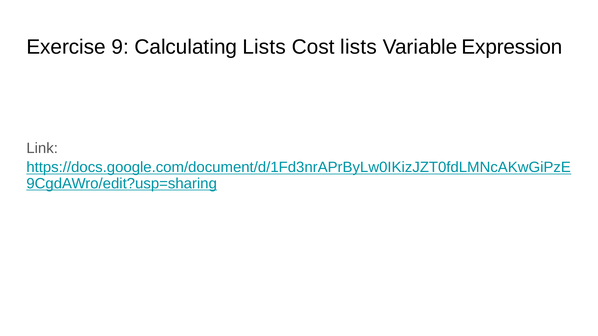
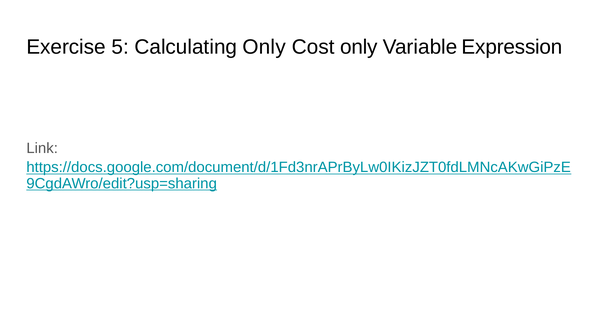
9: 9 -> 5 (120, 47)
Calculating Lists: Lists -> Only (264, 47)
Cost lists: lists -> only (359, 47)
